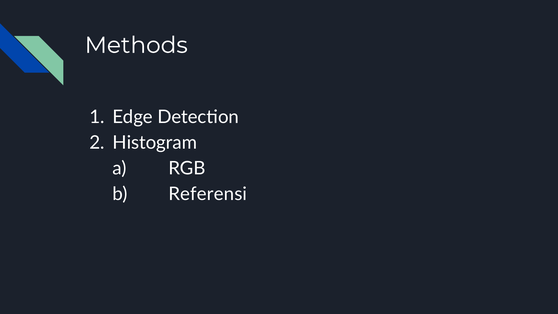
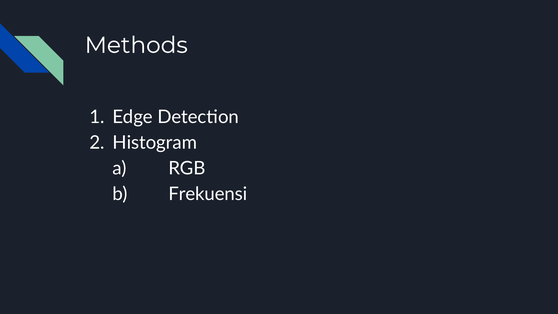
Referensi: Referensi -> Frekuensi (208, 194)
